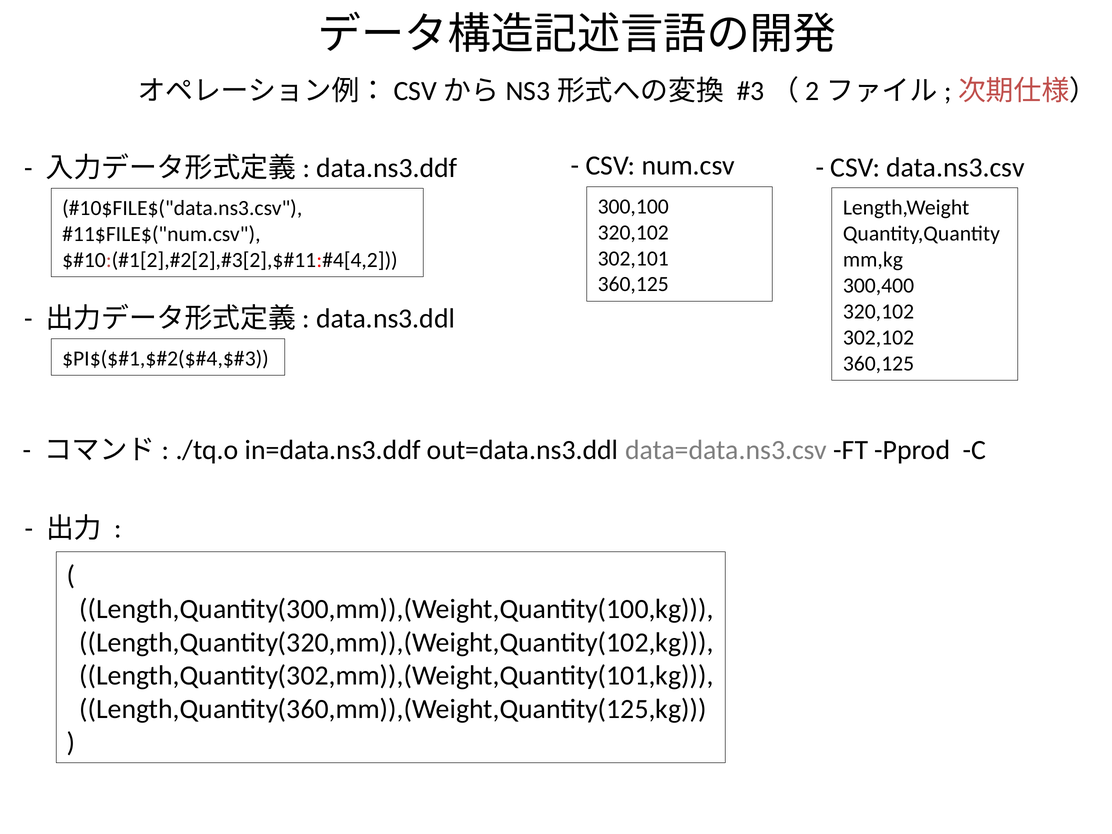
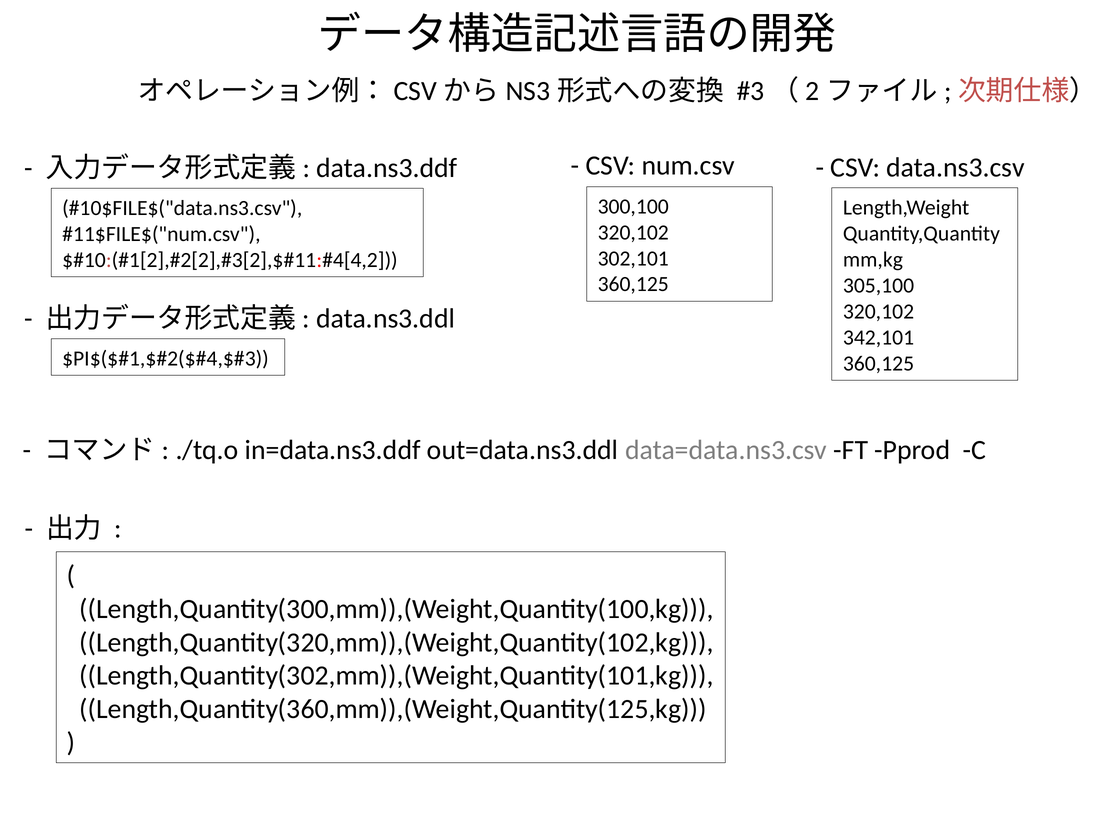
300,400: 300,400 -> 305,100 (878, 286)
302,102: 302,102 -> 342,101 (878, 337)
